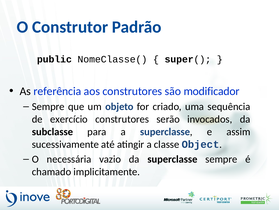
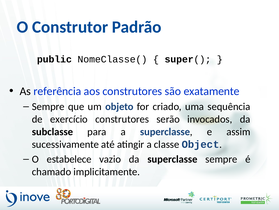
modificador: modificador -> exatamente (212, 91)
necessária: necessária -> estabelece (69, 159)
